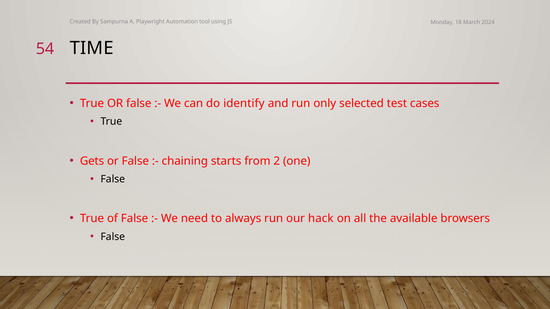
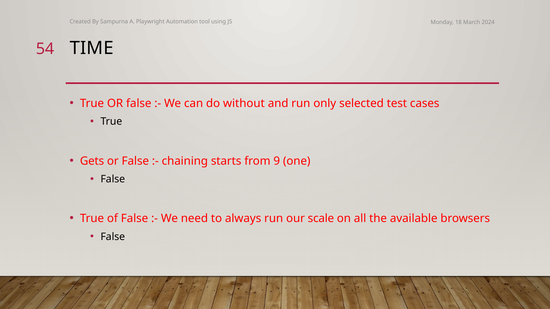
identify: identify -> without (244, 103)
2: 2 -> 9 (277, 161)
hack: hack -> scale (321, 219)
